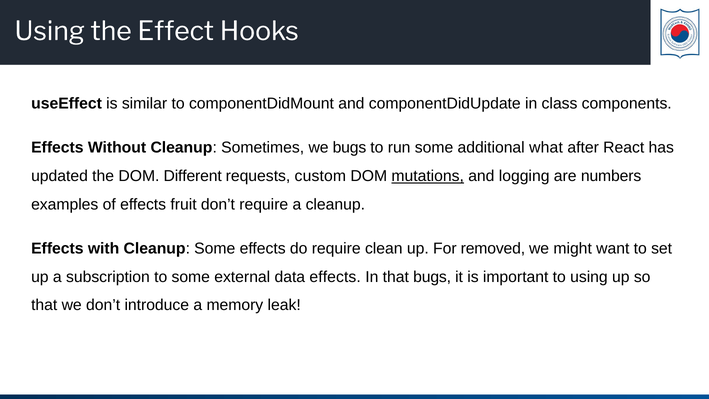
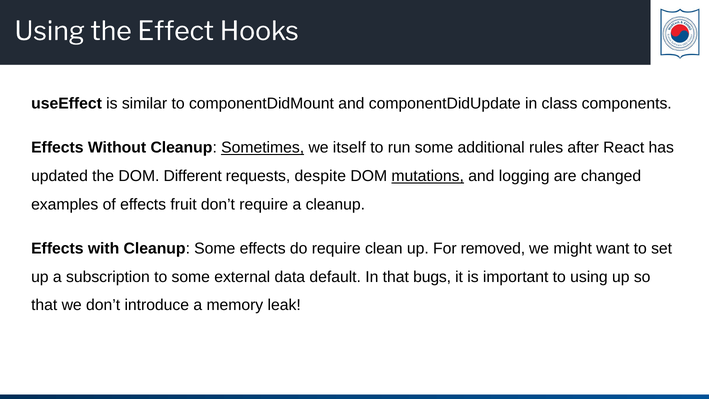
Sometimes underline: none -> present (263, 148)
we bugs: bugs -> itself (349, 148)
what: what -> rules (546, 148)
custom: custom -> despite (320, 176)
numbers: numbers -> changed (611, 176)
data effects: effects -> default (335, 277)
